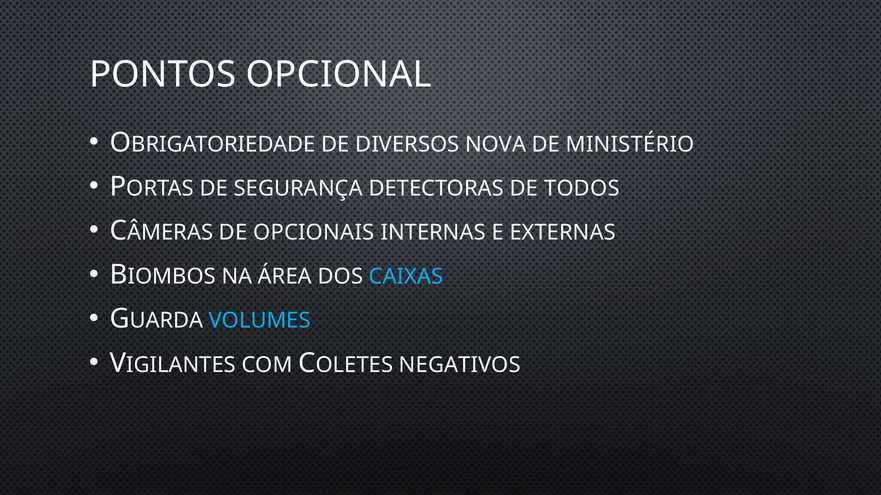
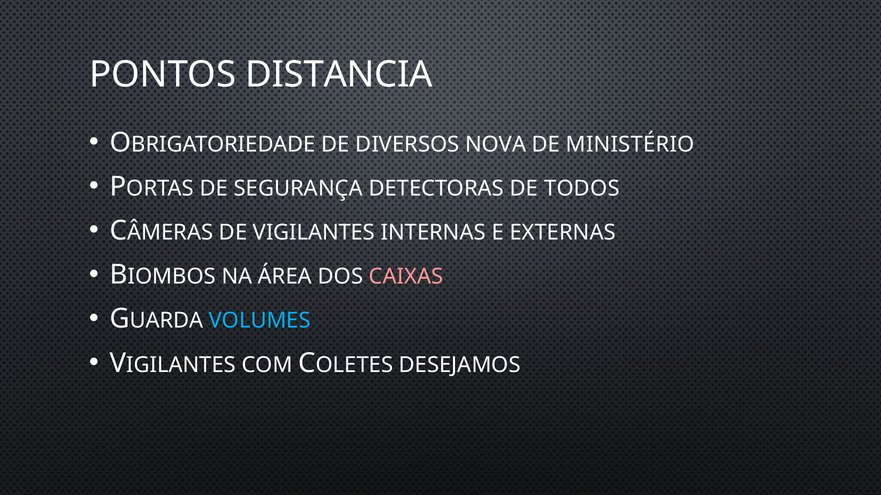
OPCIONAL: OPCIONAL -> DISTANCIA (339, 75)
OPCIONAIS: OPCIONAIS -> VIGILANTES (314, 233)
CAIXAS colour: light blue -> pink (406, 277)
NEGATIVOS: NEGATIVOS -> DESEJAMOS (460, 365)
